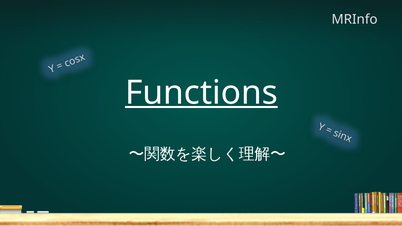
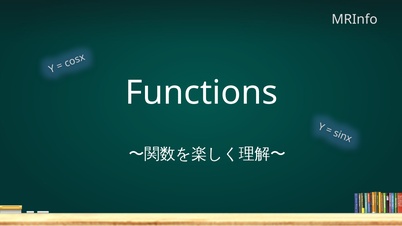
Functions underline: present -> none (201, 93)
